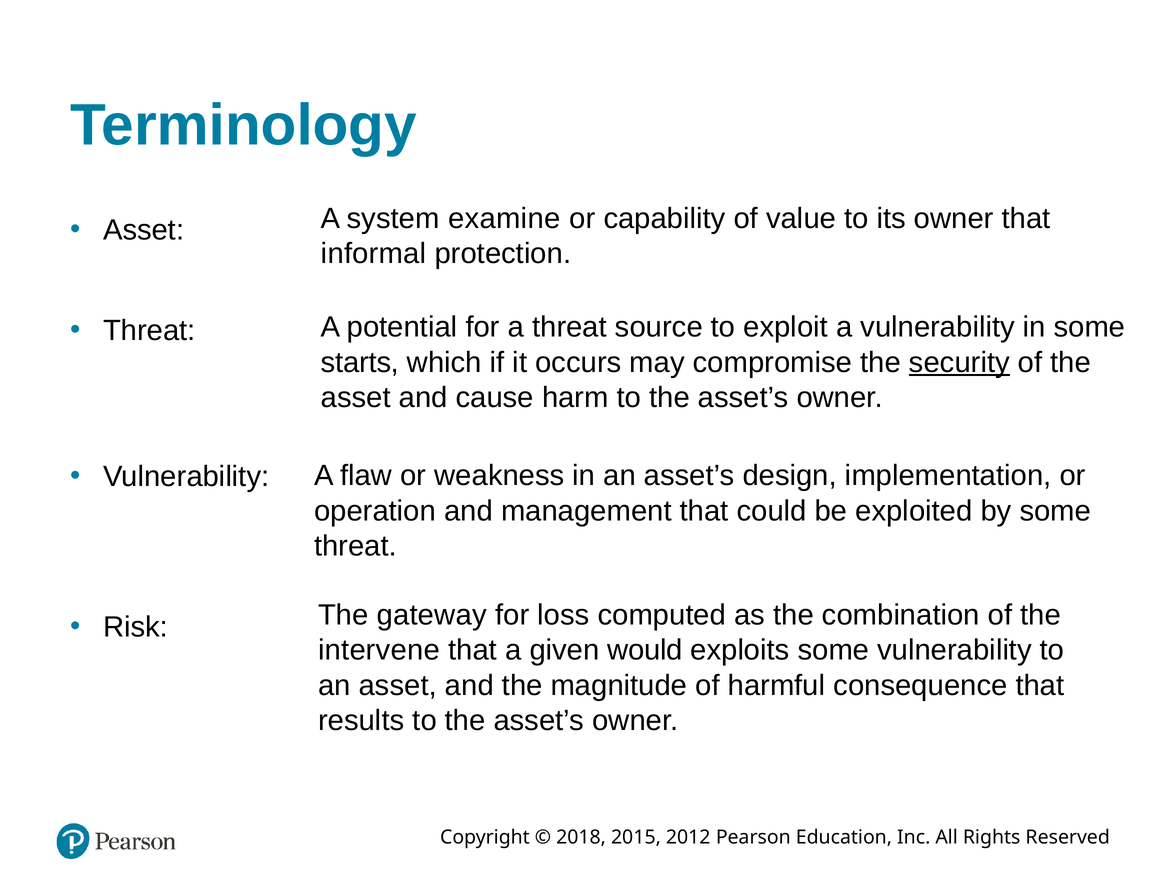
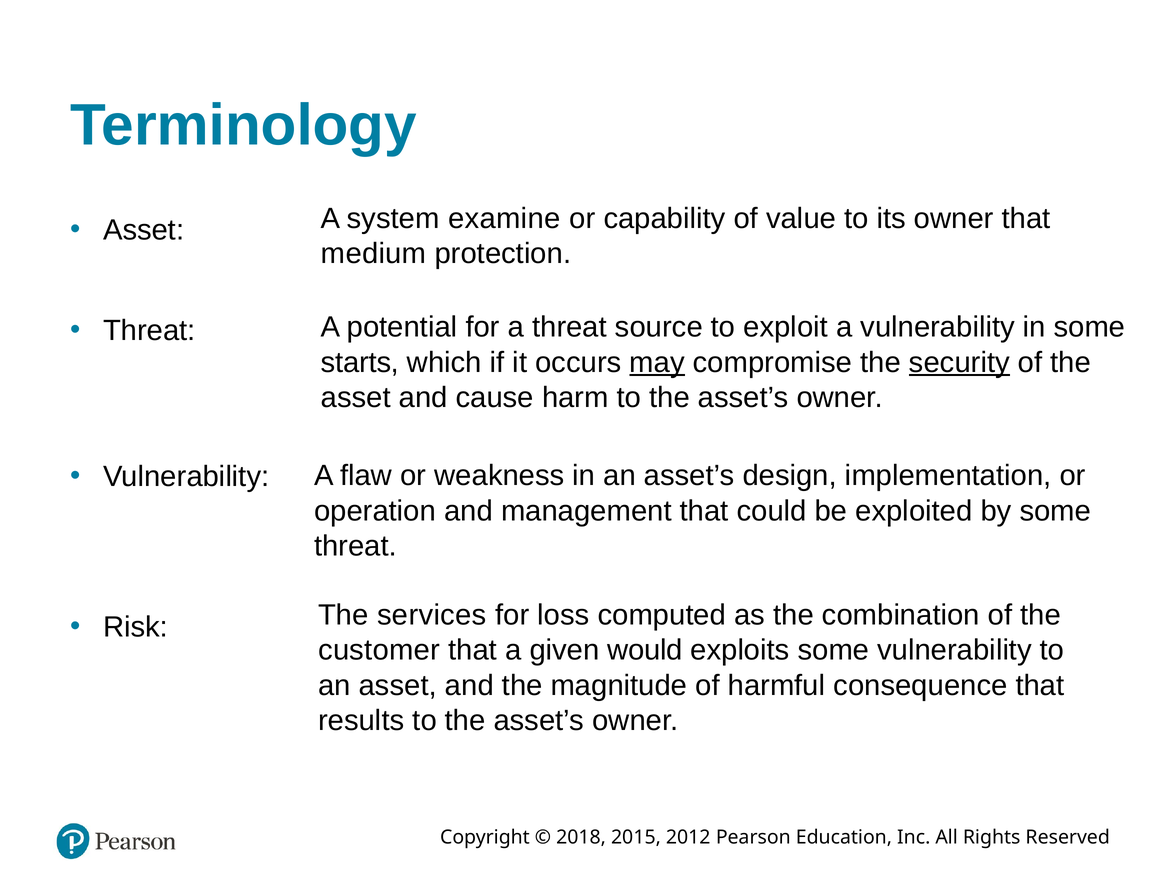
informal: informal -> medium (374, 254)
may underline: none -> present (657, 363)
gateway: gateway -> services (432, 615)
intervene: intervene -> customer (379, 651)
